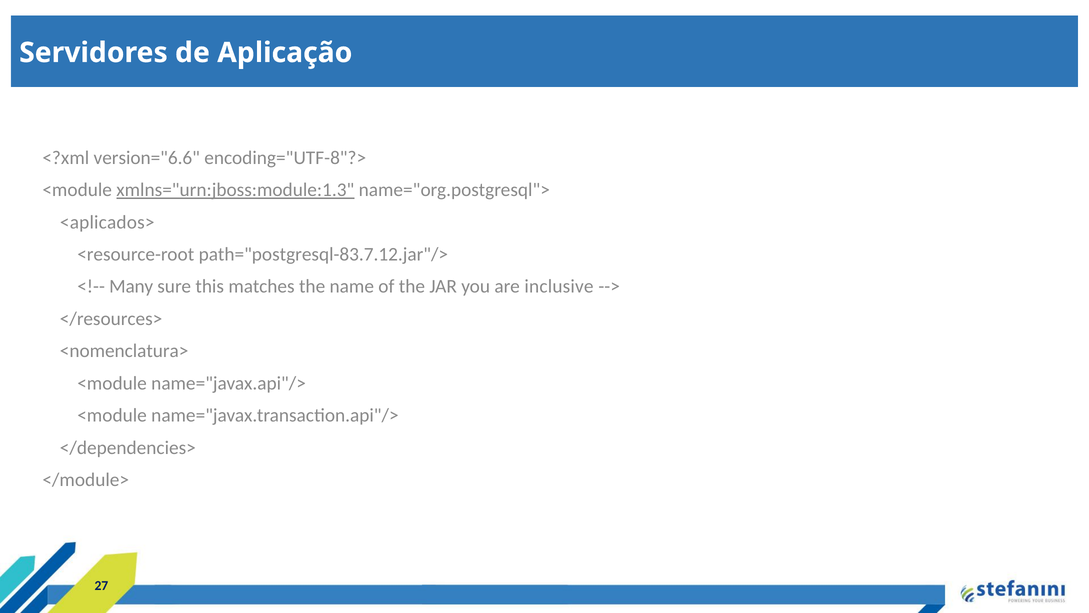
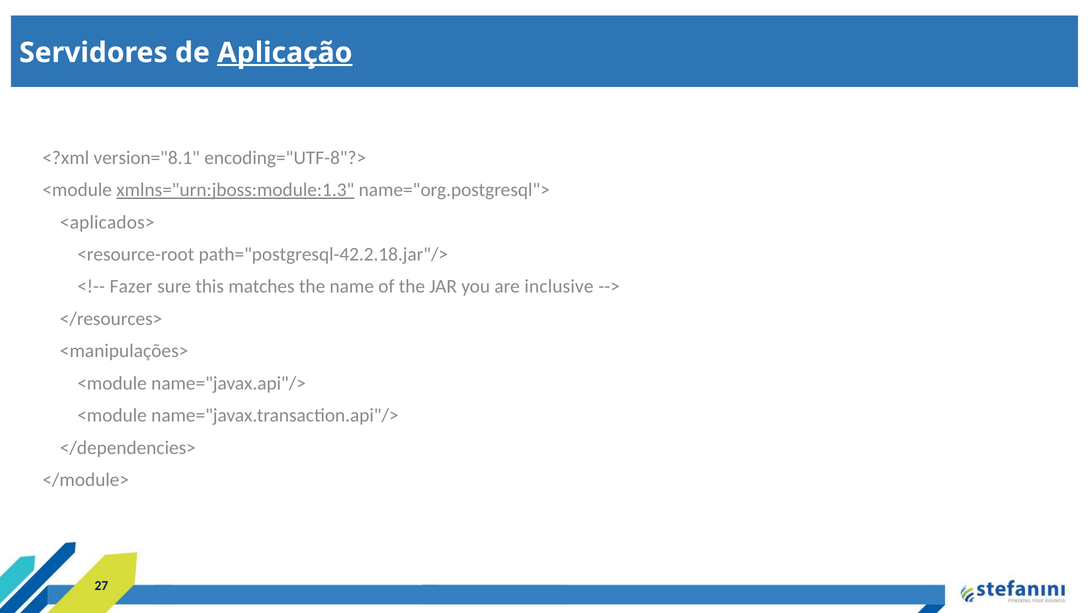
Aplicação underline: none -> present (285, 53)
version="6.6: version="6.6 -> version="8.1 (147, 158)
path="postgresql-83.7.12.jar"/>: path="postgresql-83.7.12.jar"/> -> path="postgresql-42.2.18.jar"/> (323, 254)
Many: Many -> Fazer (131, 286)
<nomenclatura>: <nomenclatura> -> <manipulações> (124, 351)
